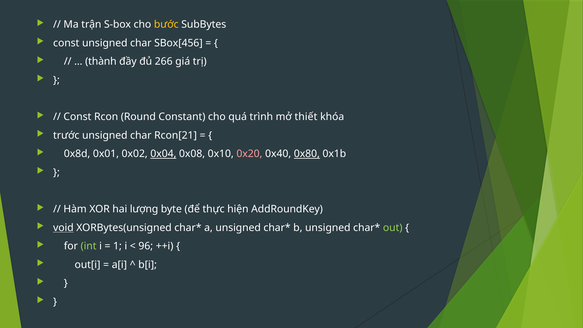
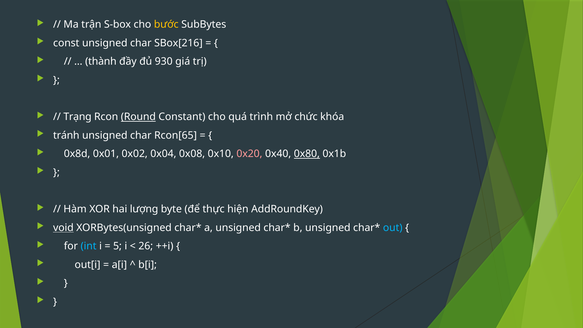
SBox[456: SBox[456 -> SBox[216 (178, 43)
266: 266 -> 930 (164, 61)
Const: Const -> Trạng (78, 117)
Round underline: none -> present (138, 117)
thiết: thiết -> chức (306, 117)
trước: trước -> tránh (66, 135)
Rcon[21: Rcon[21 -> Rcon[65 (176, 135)
0x04 underline: present -> none (163, 154)
out colour: light green -> light blue (393, 228)
int colour: light green -> light blue (89, 246)
1: 1 -> 5 (117, 246)
96: 96 -> 26 (146, 246)
